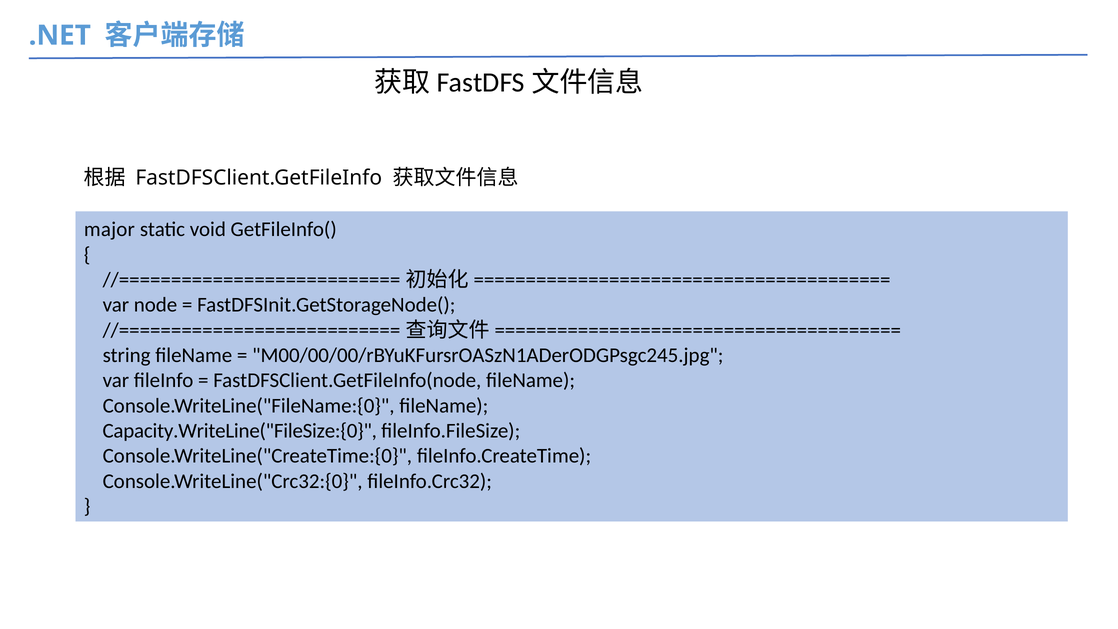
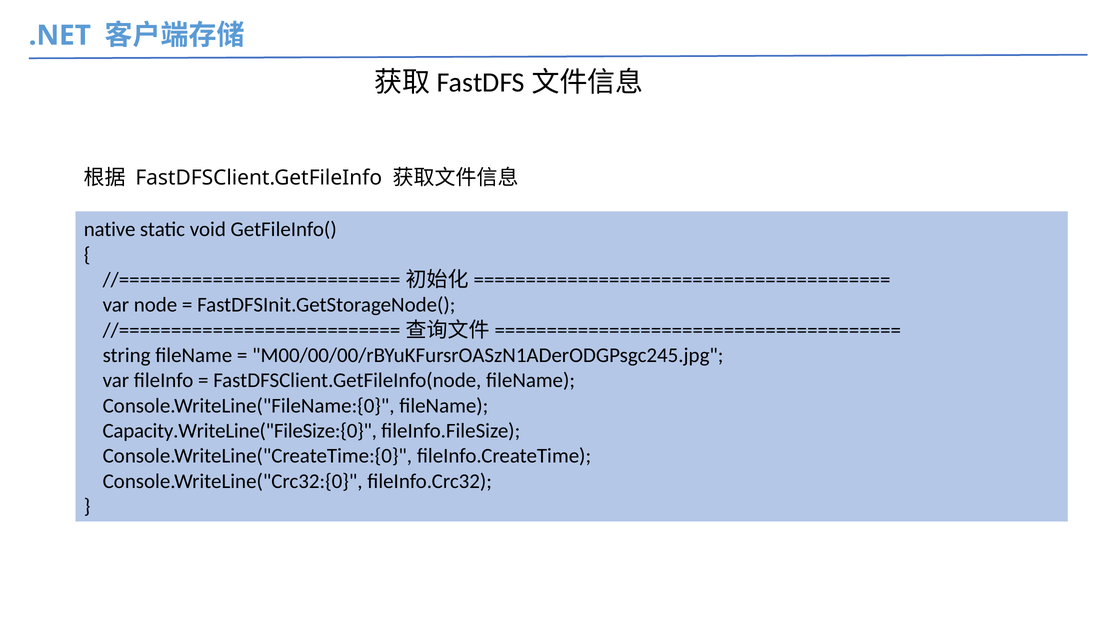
major: major -> native (110, 229)
